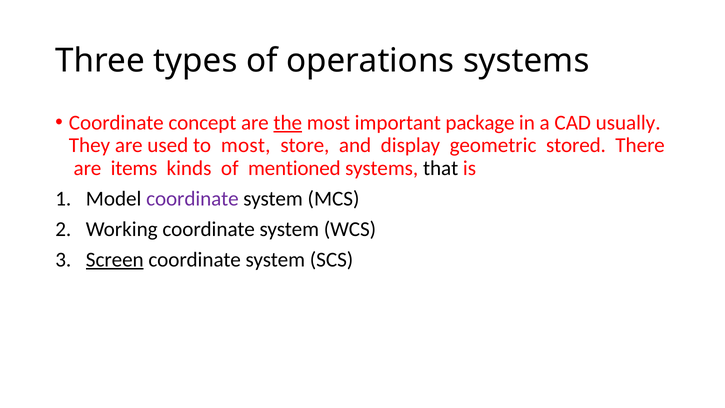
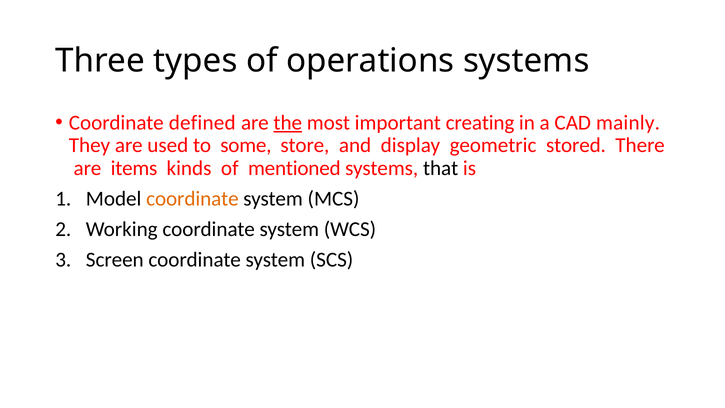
concept: concept -> defined (202, 123)
package: package -> creating (480, 123)
usually: usually -> mainly (628, 123)
to most: most -> some (246, 145)
coordinate colour: purple -> orange (192, 199)
Screen underline: present -> none (115, 259)
